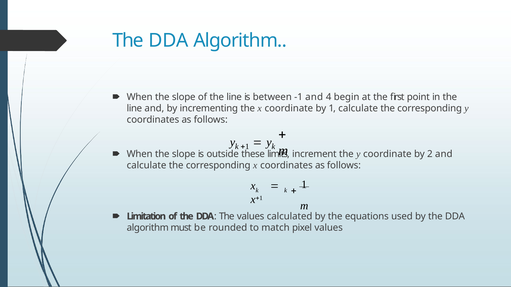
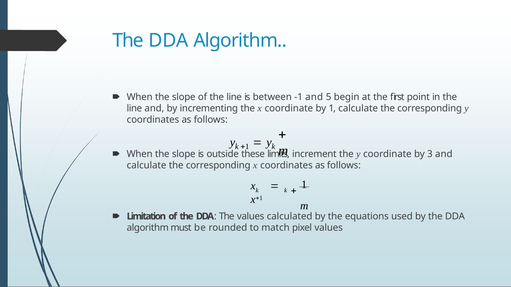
4: 4 -> 5 (329, 97)
2: 2 -> 3 (430, 154)
